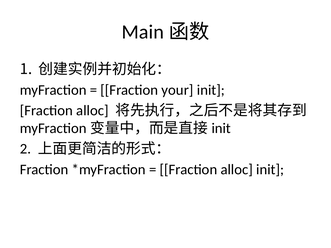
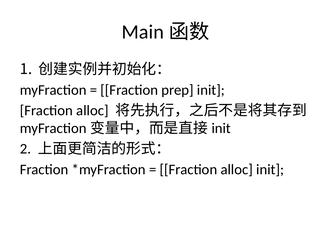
your: your -> prep (177, 90)
